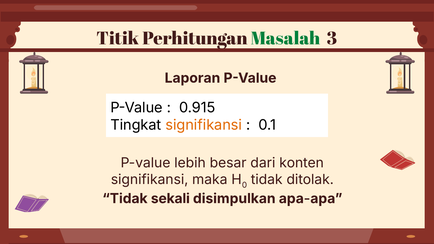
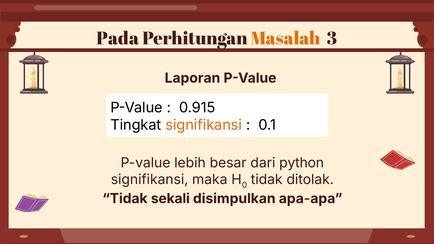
Titik: Titik -> Pada (118, 39)
Masalah colour: green -> orange (286, 39)
konten: konten -> python (302, 163)
